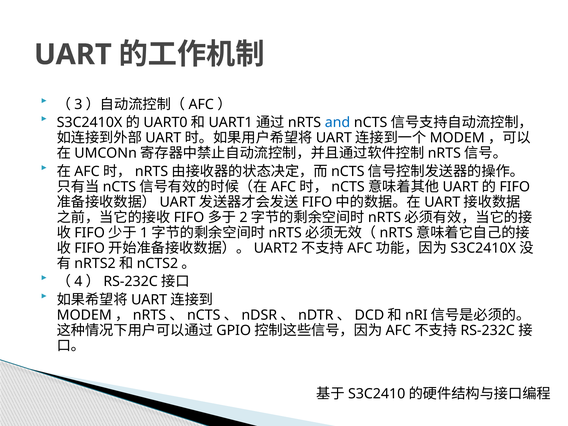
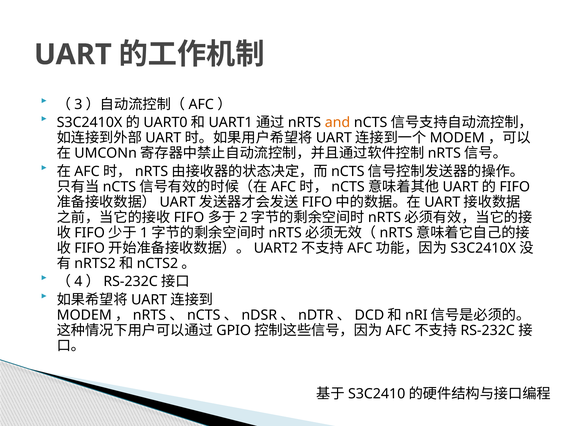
and colour: blue -> orange (337, 122)
